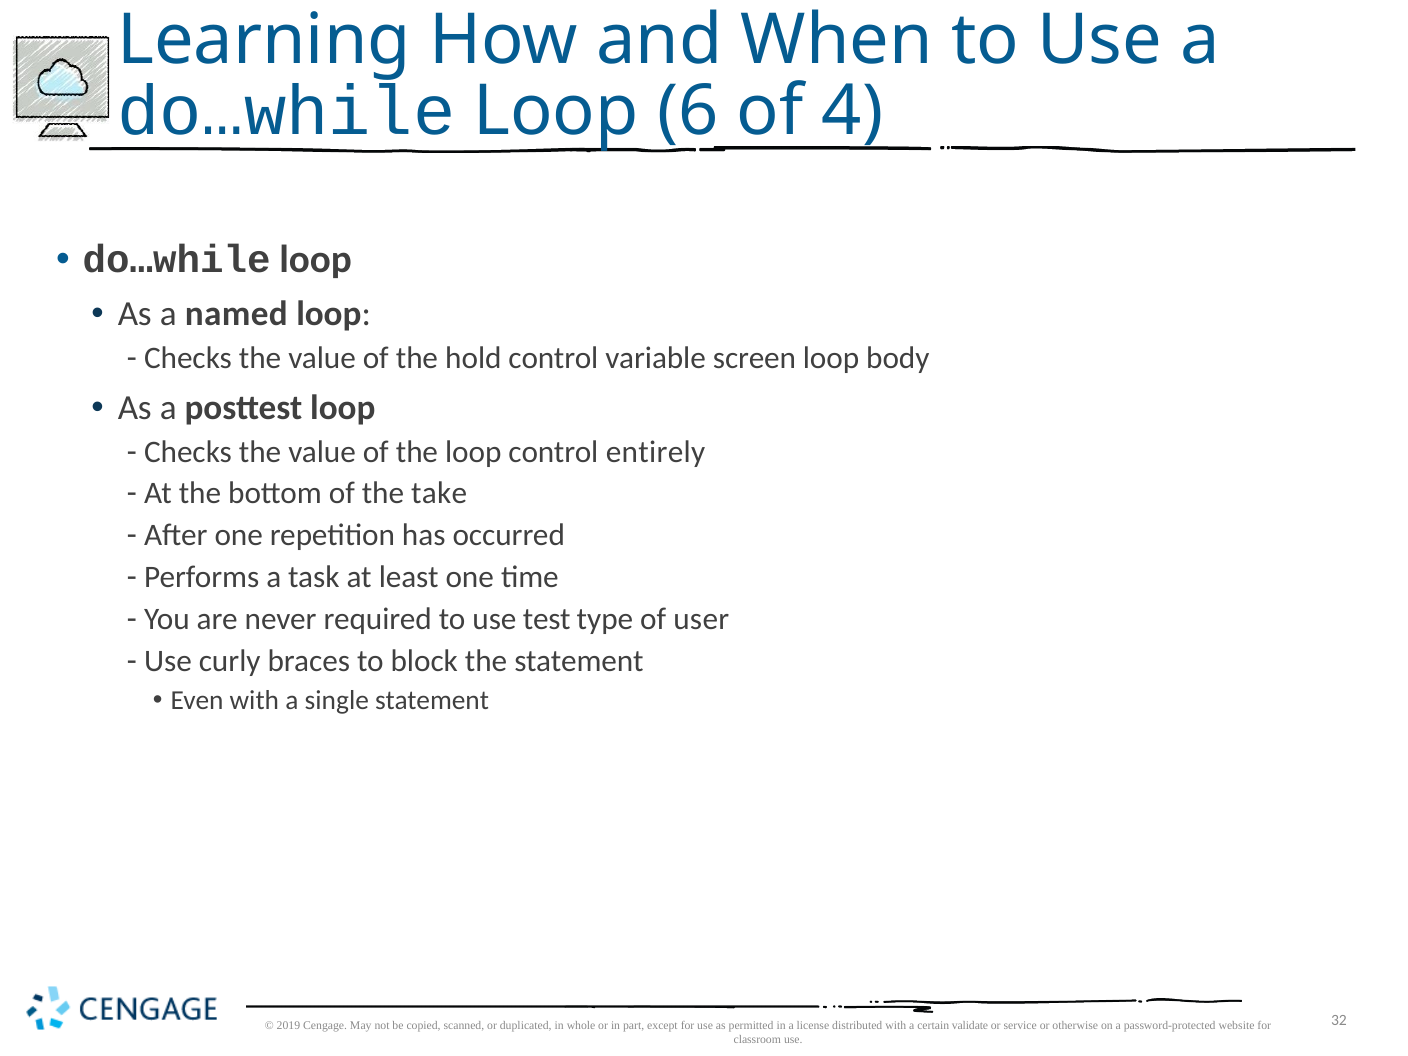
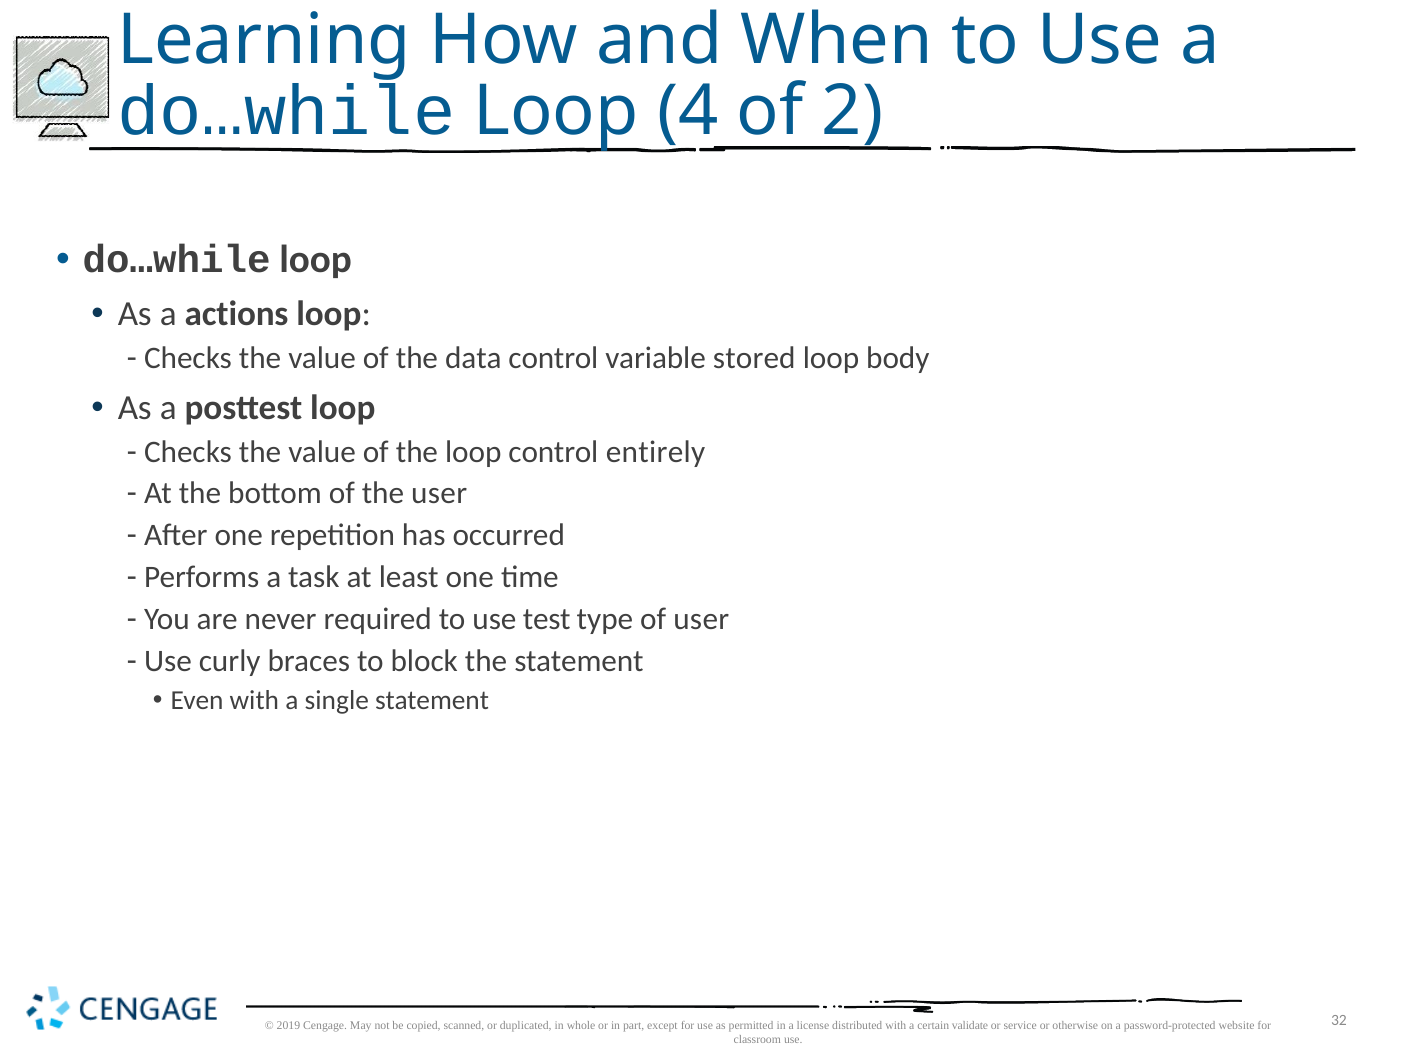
6: 6 -> 4 (688, 112)
4: 4 -> 2 (853, 112)
named: named -> actions (237, 314)
hold: hold -> data (473, 358)
screen: screen -> stored (754, 358)
the take: take -> user (439, 494)
